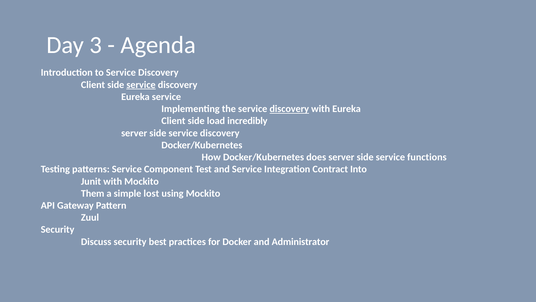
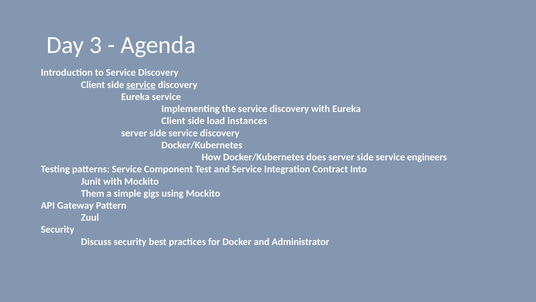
discovery underline: present -> none (289, 109)
incredibly: incredibly -> instances (247, 121)
functions: functions -> engineers (427, 157)
lost: lost -> gigs (151, 193)
